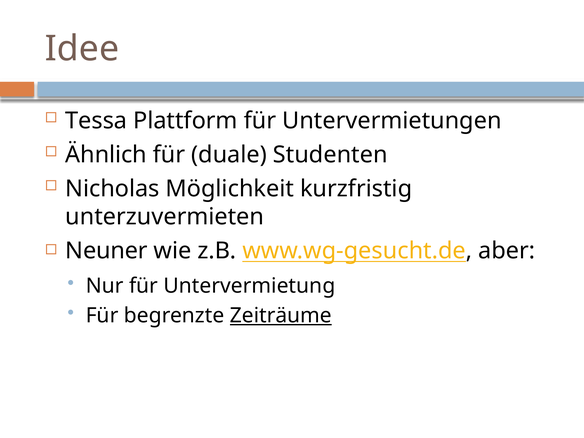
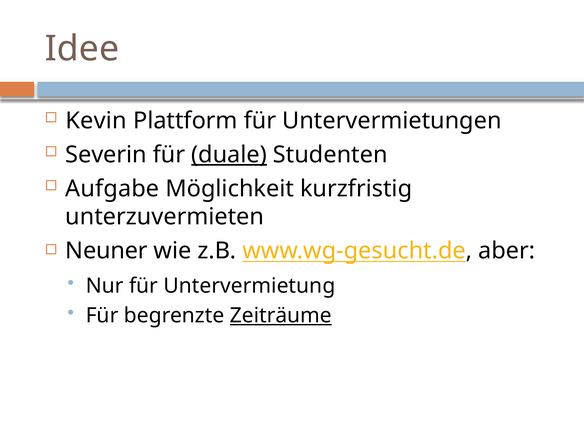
Tessa: Tessa -> Kevin (96, 121)
Ähnlich: Ähnlich -> Severin (106, 155)
duale underline: none -> present (229, 155)
Nicholas: Nicholas -> Aufgabe (112, 189)
